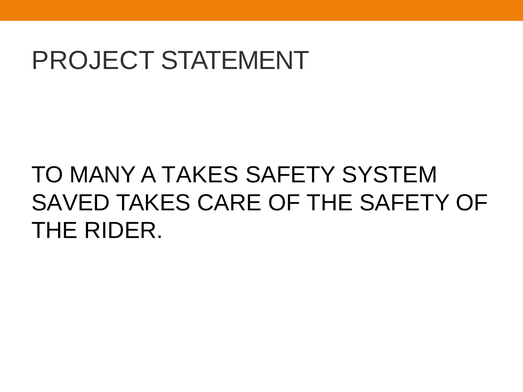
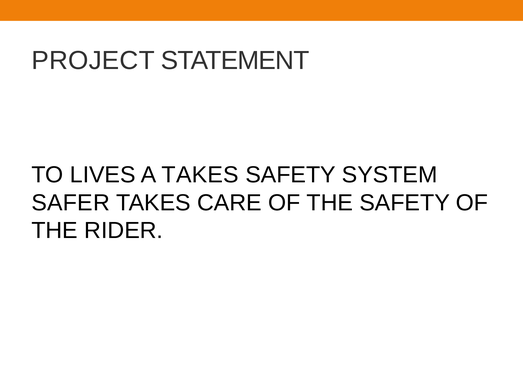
MANY: MANY -> LIVES (103, 175)
SAVED: SAVED -> SAFER (71, 203)
